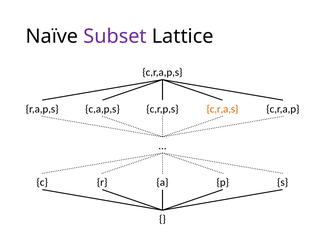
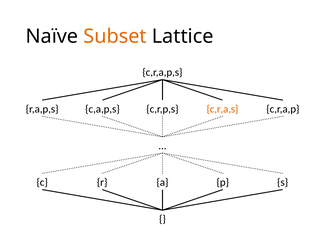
Subset colour: purple -> orange (115, 36)
